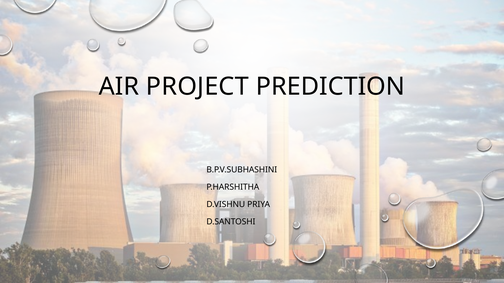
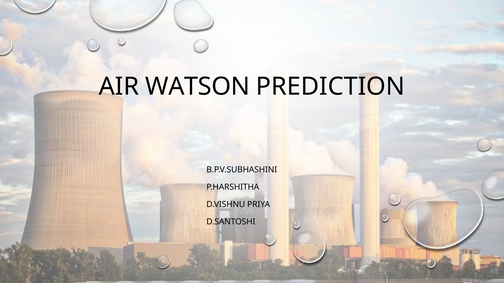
PROJECT: PROJECT -> WATSON (198, 87)
